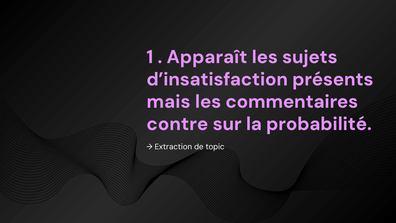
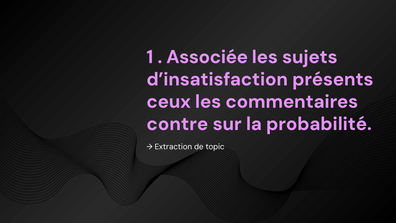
Apparaît: Apparaît -> Associée (207, 57)
mais: mais -> ceux (169, 101)
